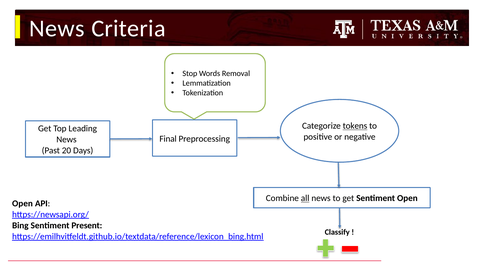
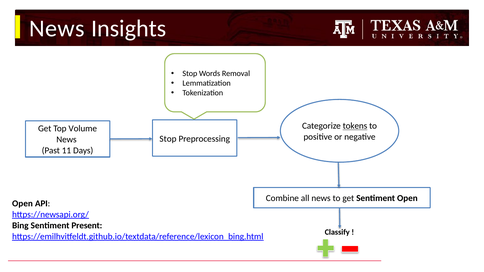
Criteria: Criteria -> Insights (129, 28)
Leading: Leading -> Volume (83, 129)
Final: Final -> Stop (168, 139)
20: 20 -> 11 (66, 151)
all underline: present -> none (305, 198)
